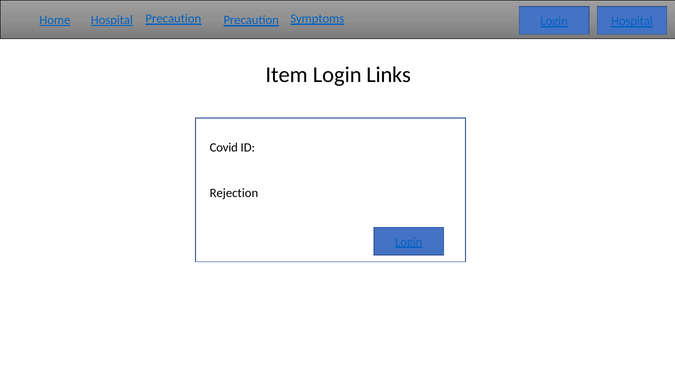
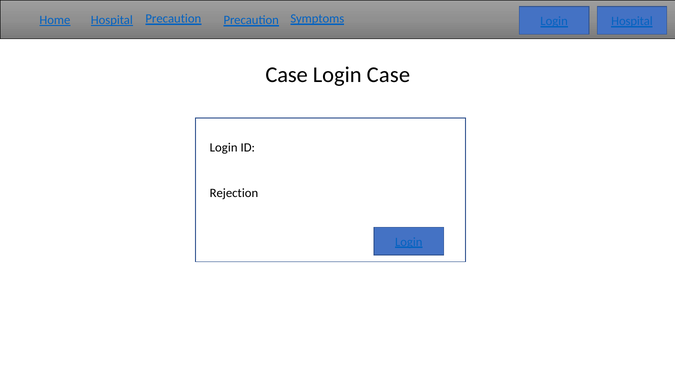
Item: Item -> Case (287, 75)
Links: Links -> Case (388, 75)
Covid: Covid -> Login (224, 148)
